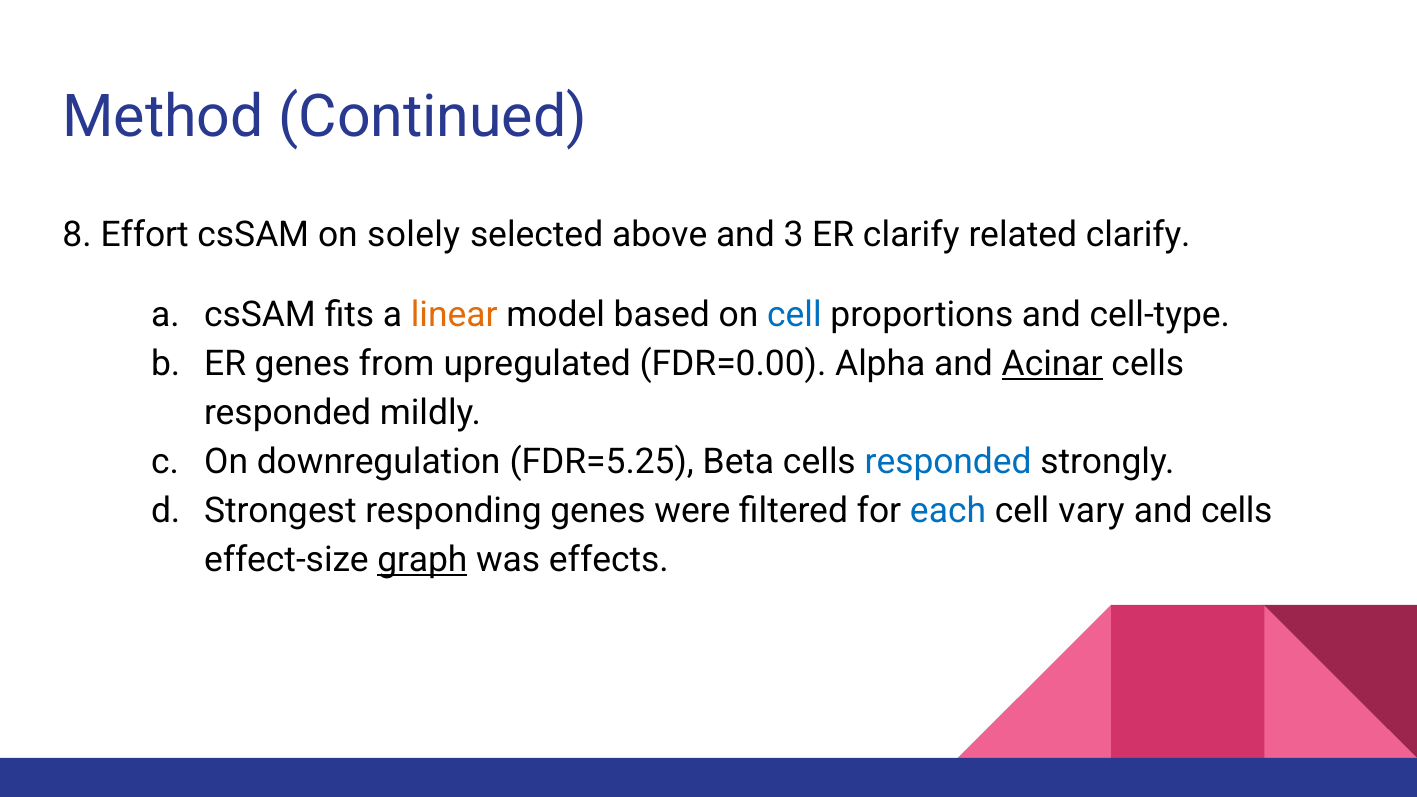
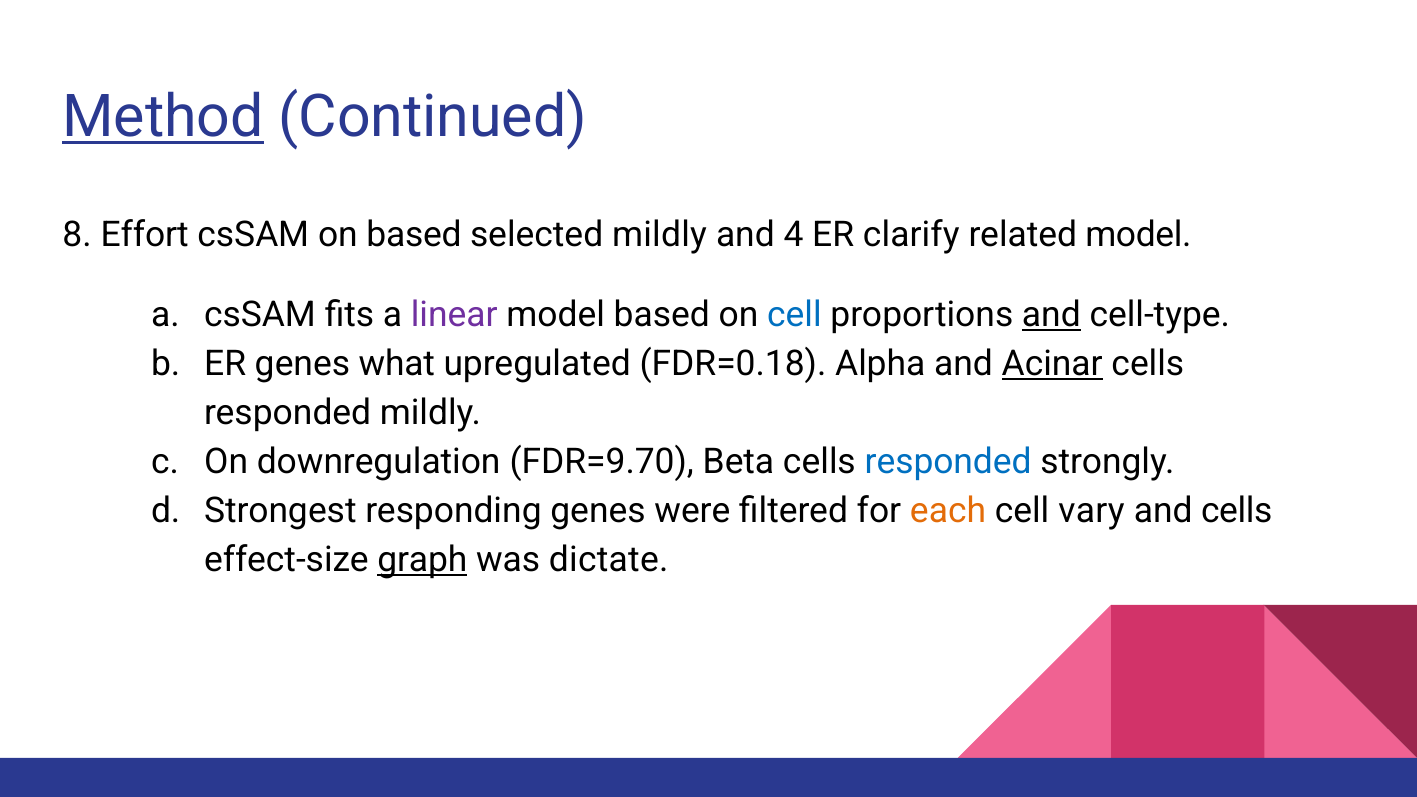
Method underline: none -> present (163, 117)
on solely: solely -> based (414, 235)
selected above: above -> mildly (660, 235)
3: 3 -> 4 (794, 235)
related clarify: clarify -> model (1138, 235)
linear colour: orange -> purple (454, 315)
and underline: none -> present (1051, 315)
from: from -> what (397, 364)
FDR=0.00: FDR=0.00 -> FDR=0.18 (733, 364)
FDR=5.25: FDR=5.25 -> FDR=9.70 (602, 462)
each colour: blue -> orange (948, 511)
effects: effects -> dictate (609, 560)
